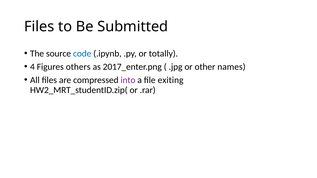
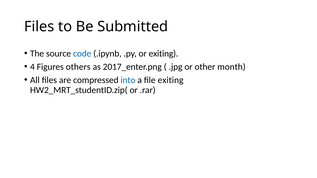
or totally: totally -> exiting (163, 54)
names: names -> month (231, 67)
into colour: purple -> blue (128, 80)
